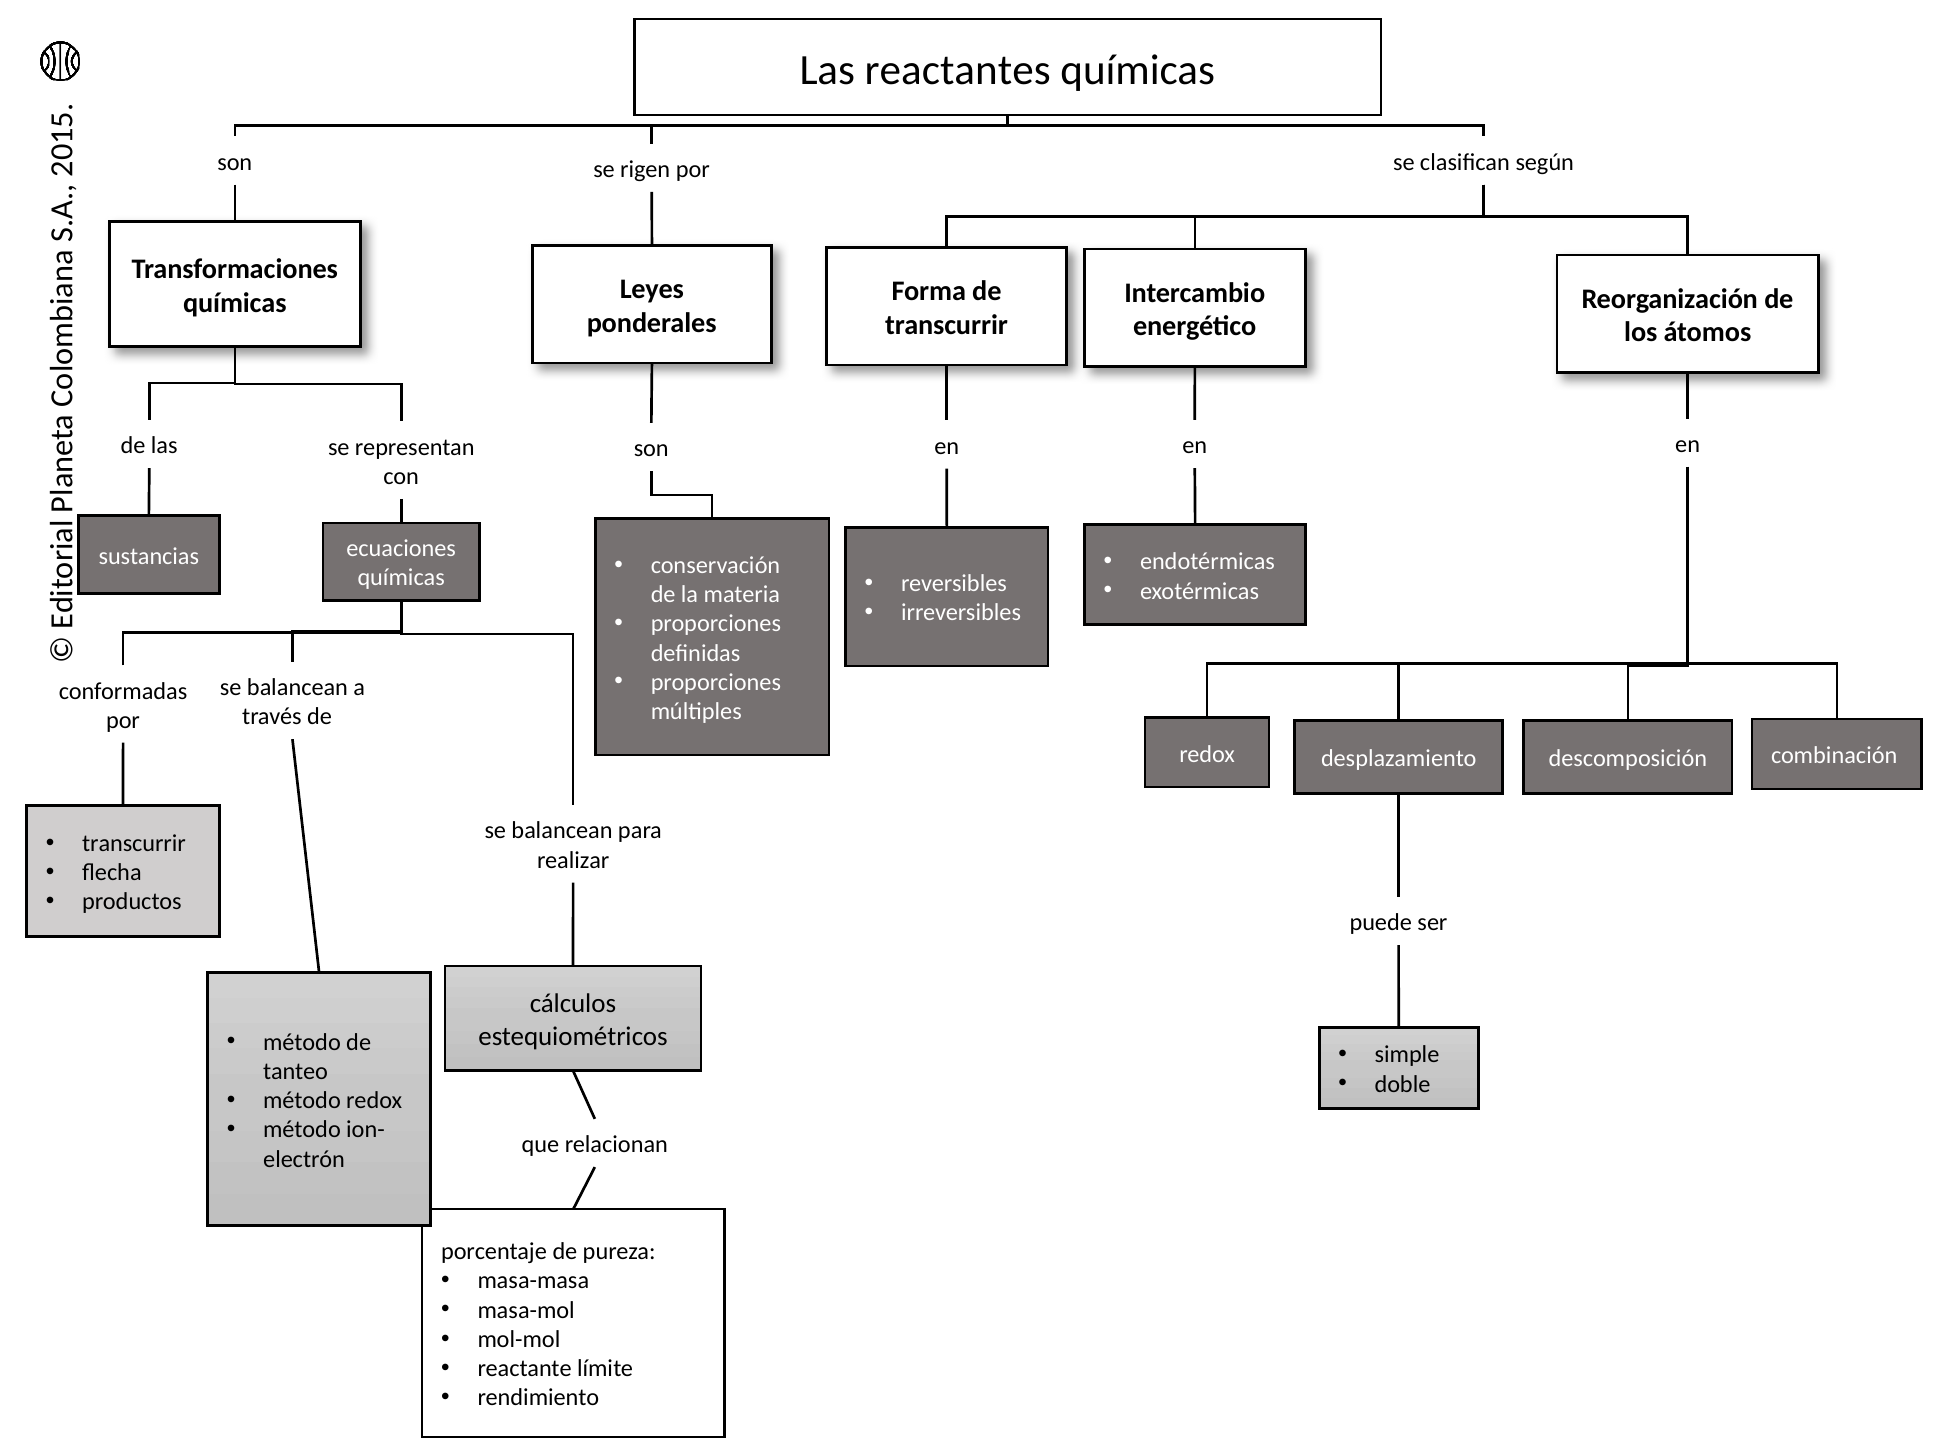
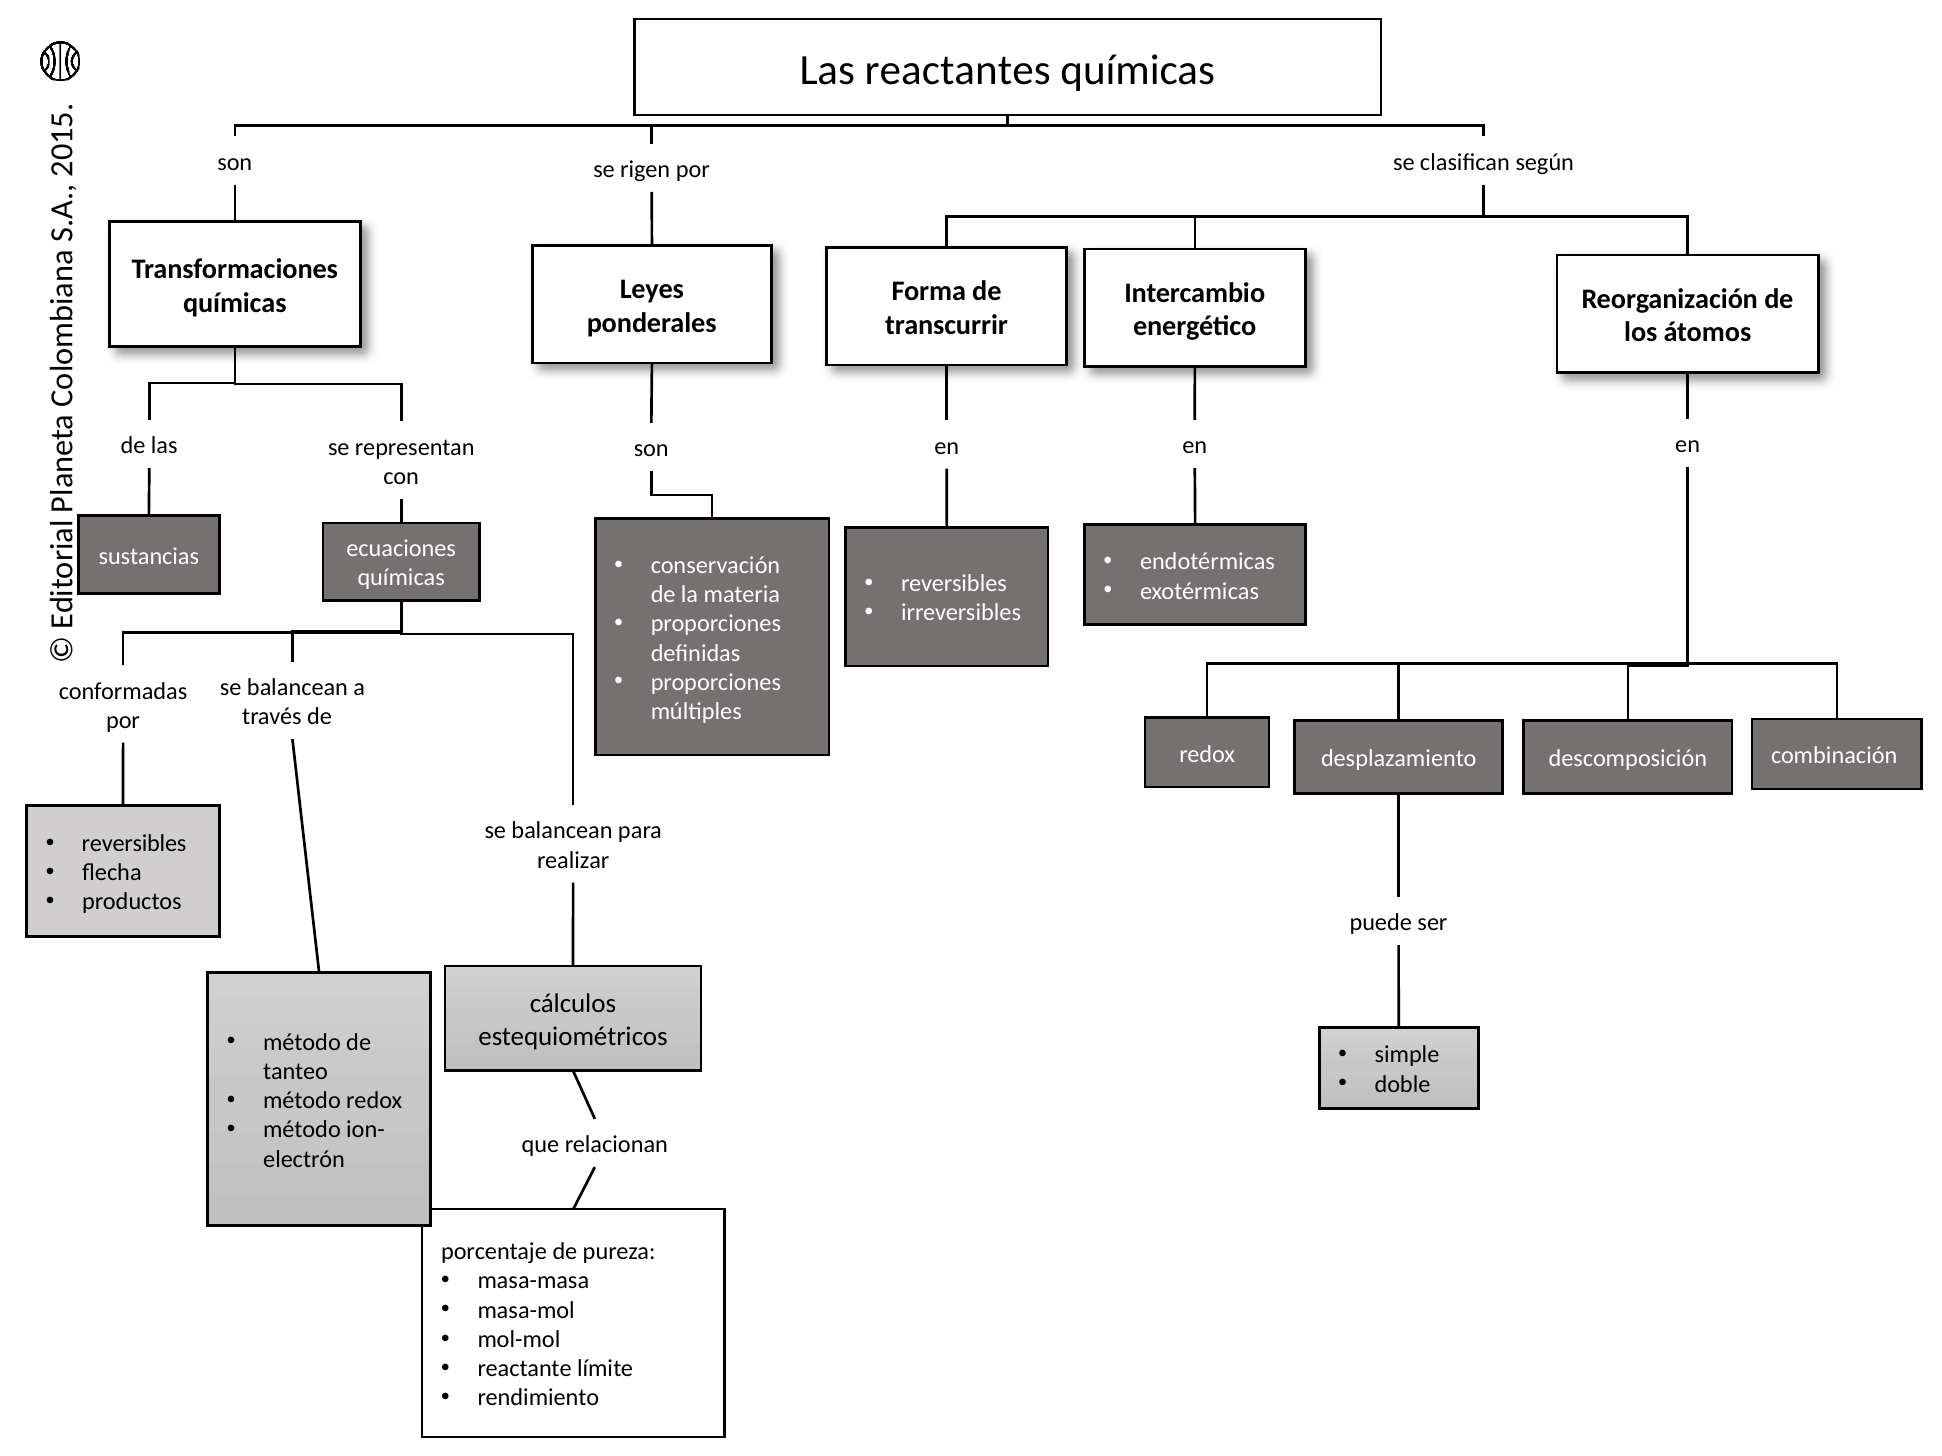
transcurrir: transcurrir -> reversibles (134, 844)
